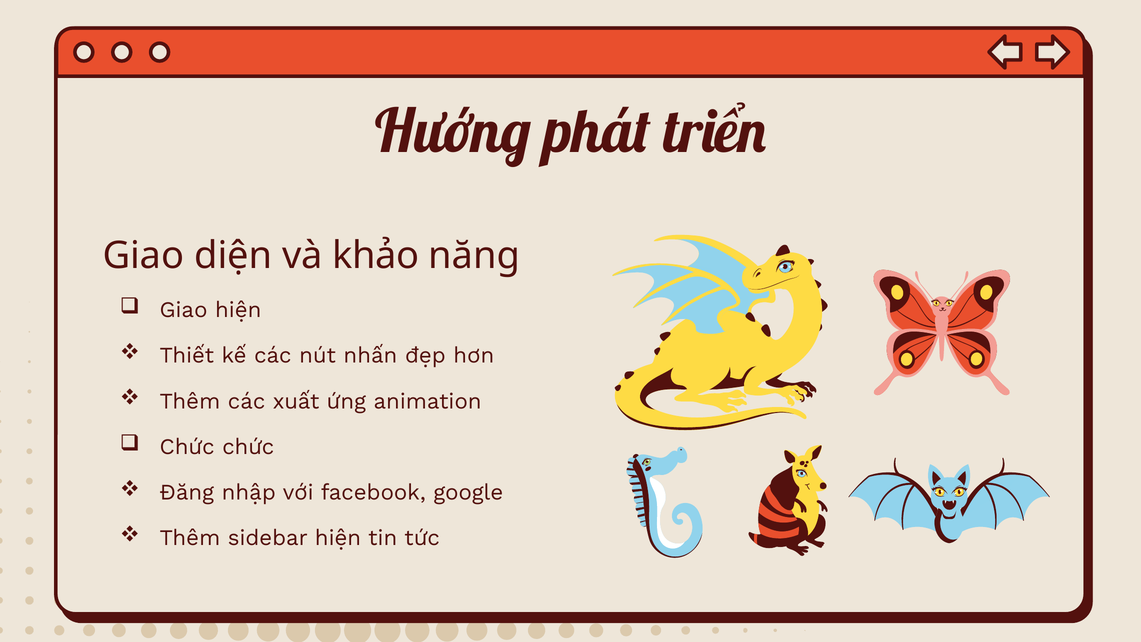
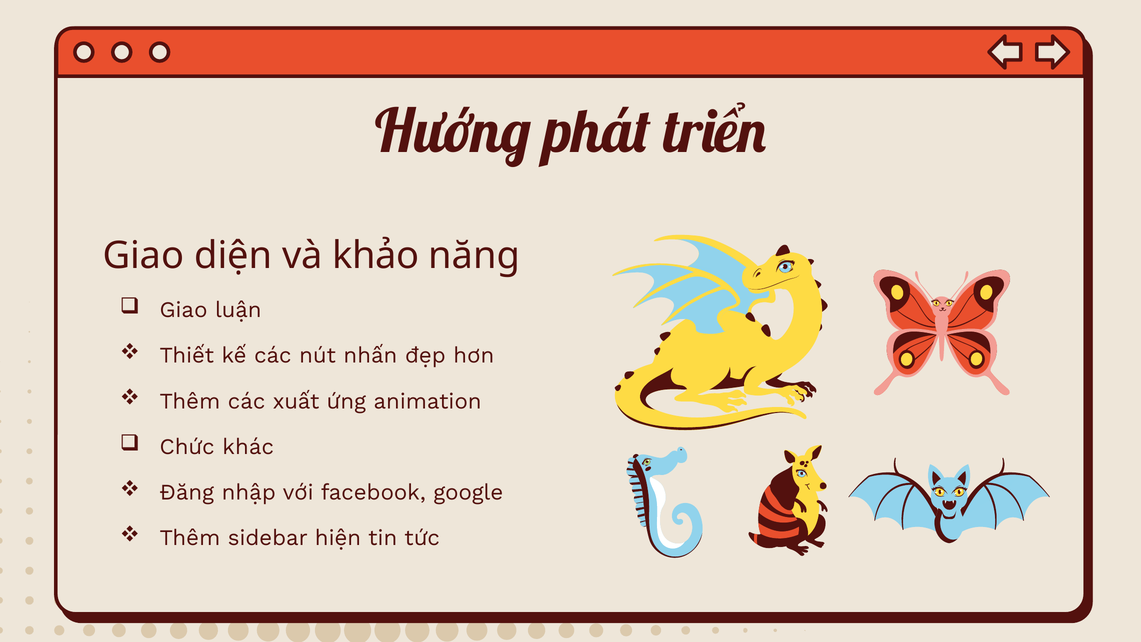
Giao hiện: hiện -> luận (238, 310)
Chức chức: chức -> khác (248, 447)
